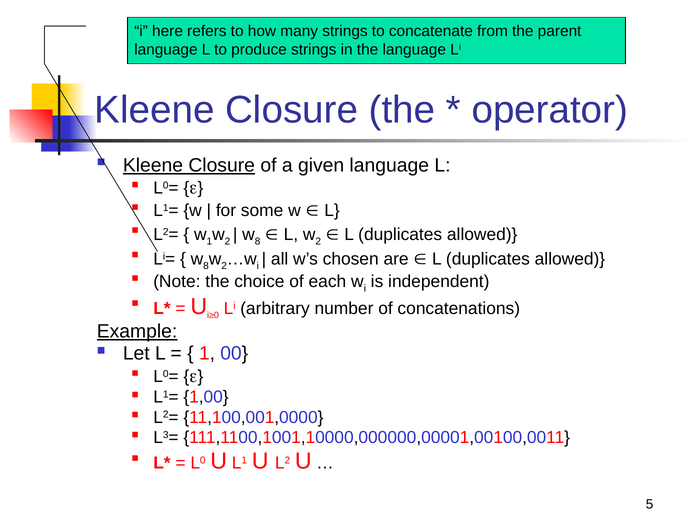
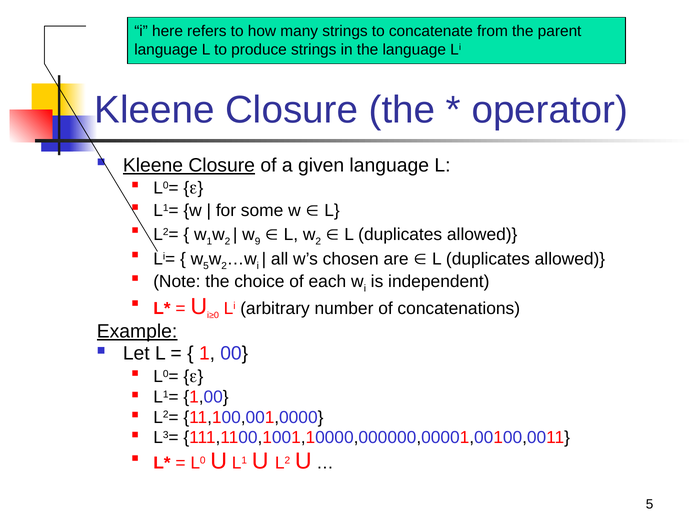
8: 8 -> 9 (258, 242)
8: 8 -> 5 (206, 266)
